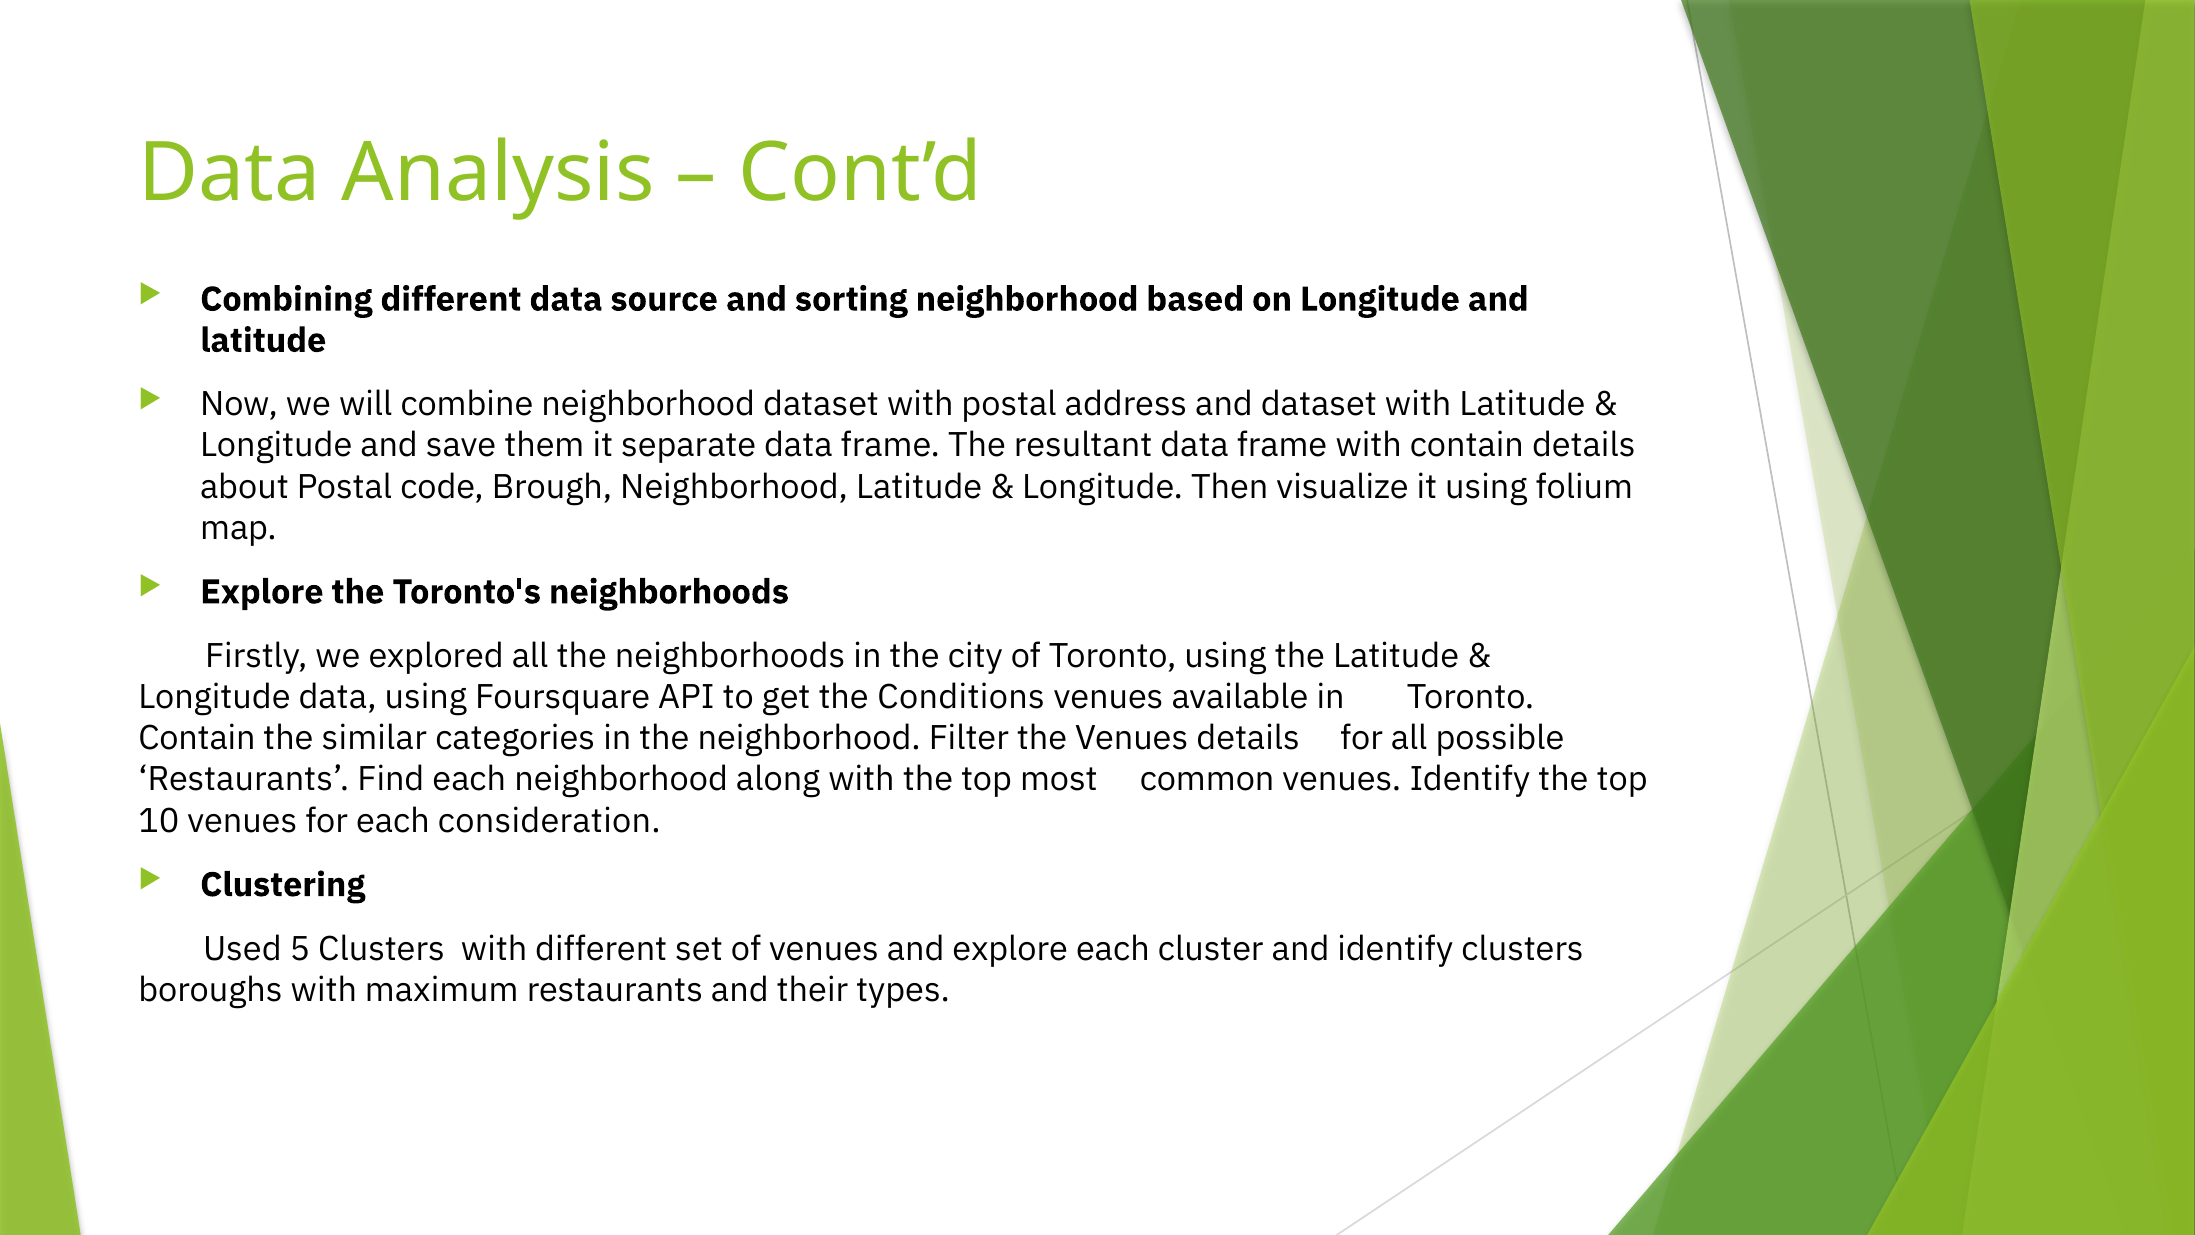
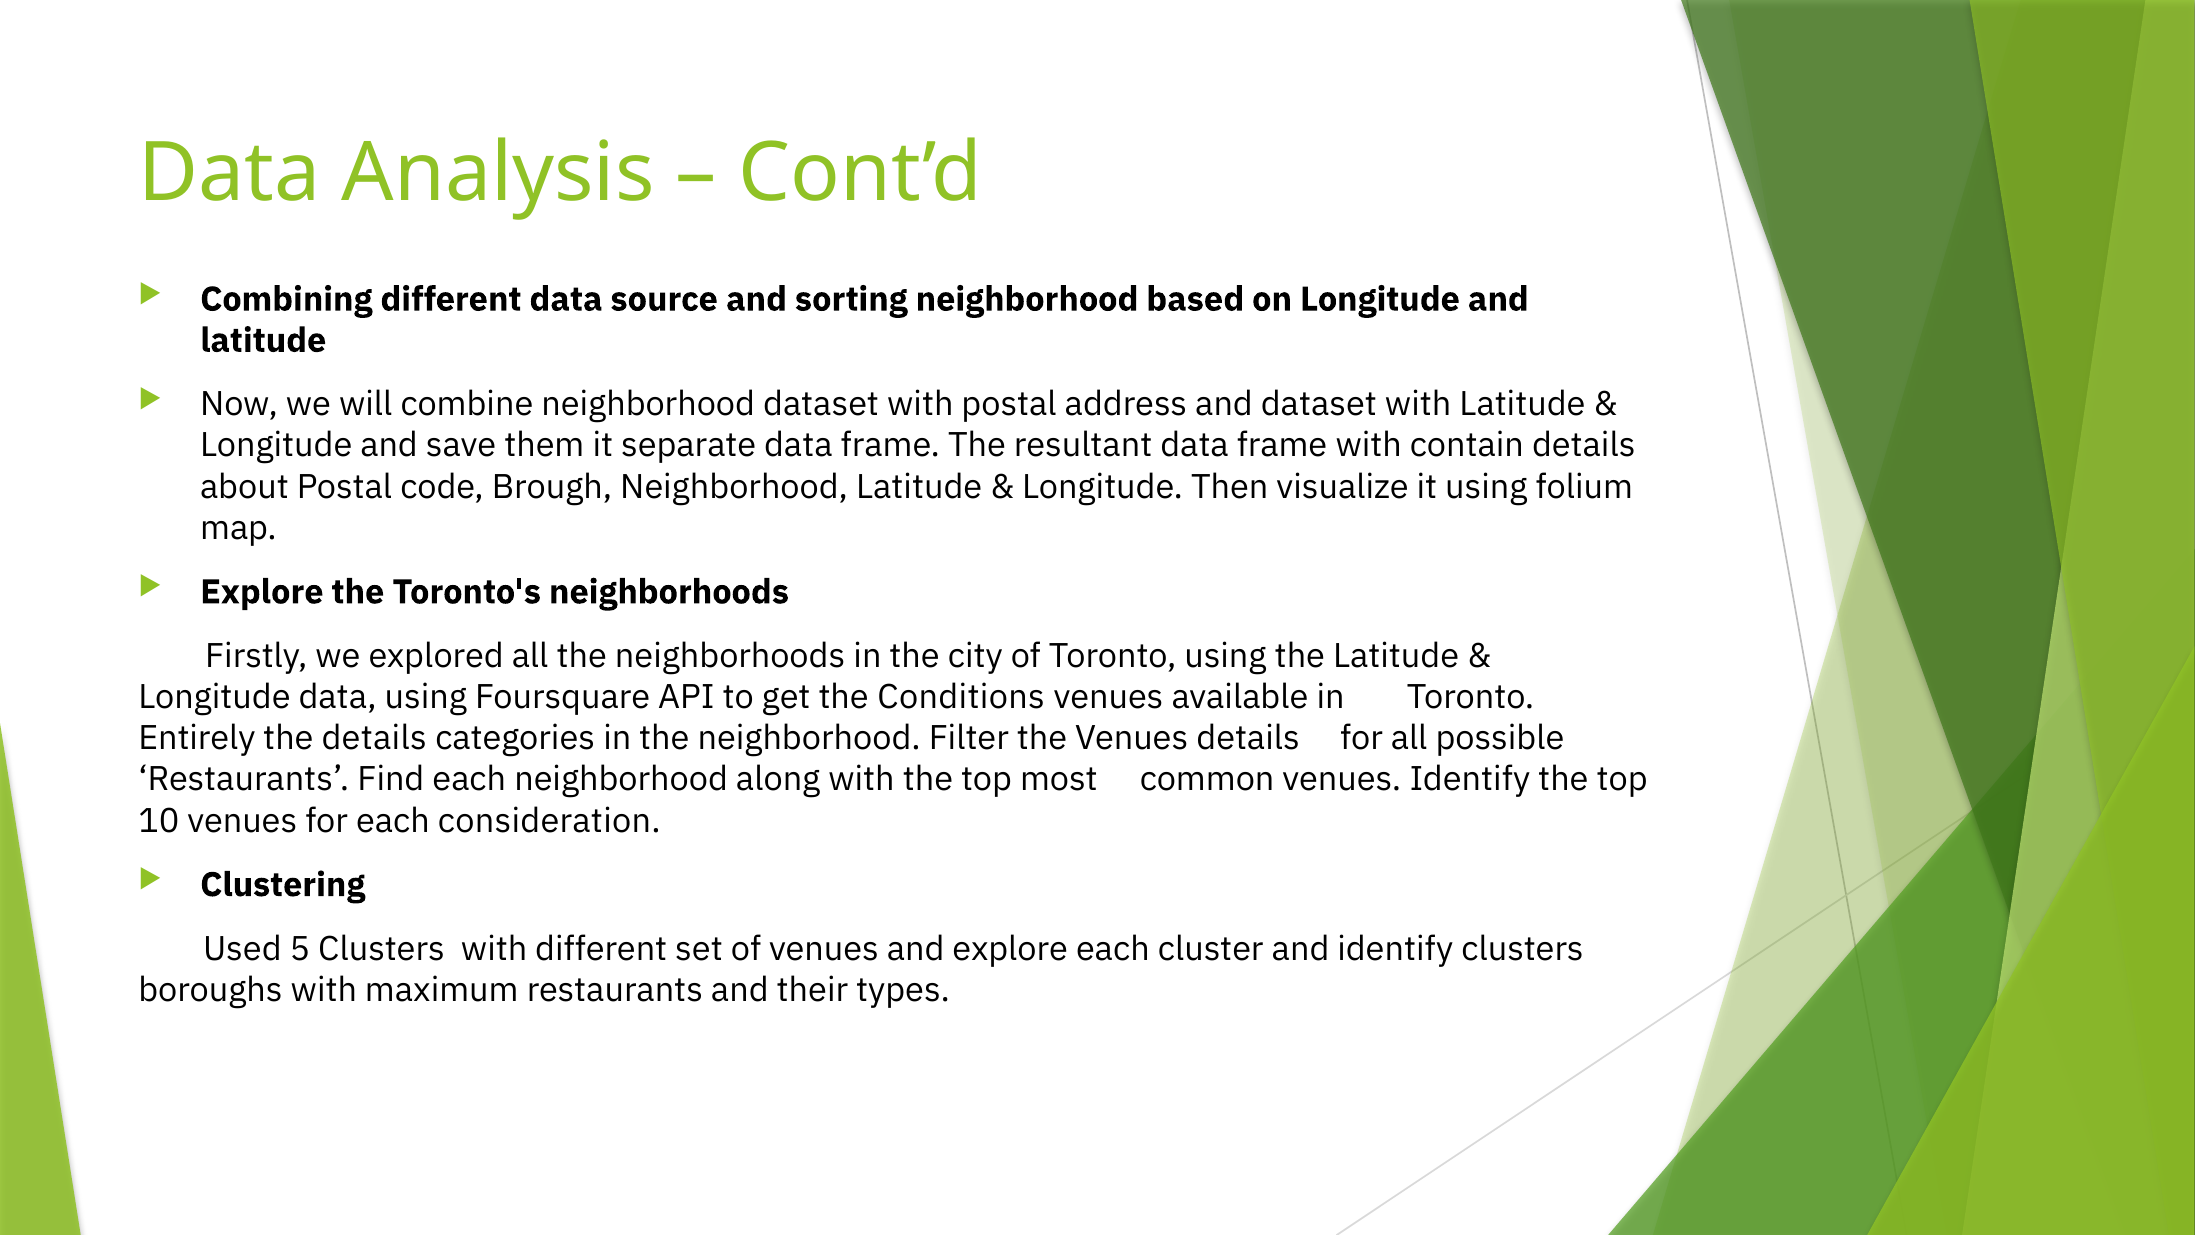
Contain: Contain -> Entirely (197, 738)
the similar: similar -> details (374, 738)
